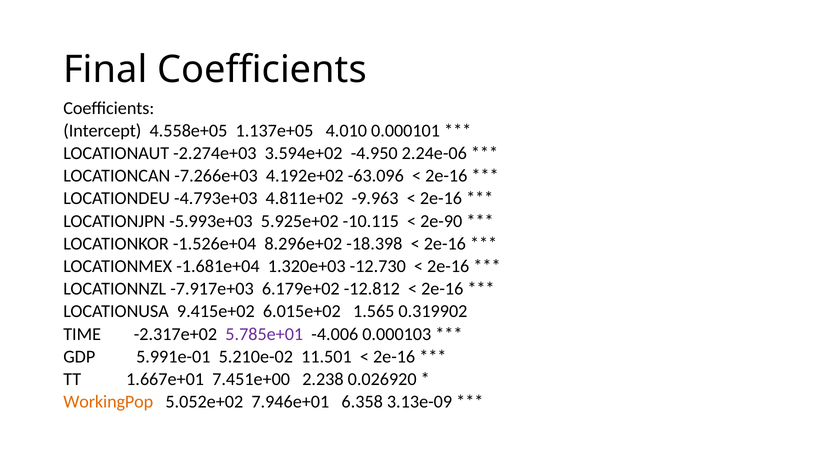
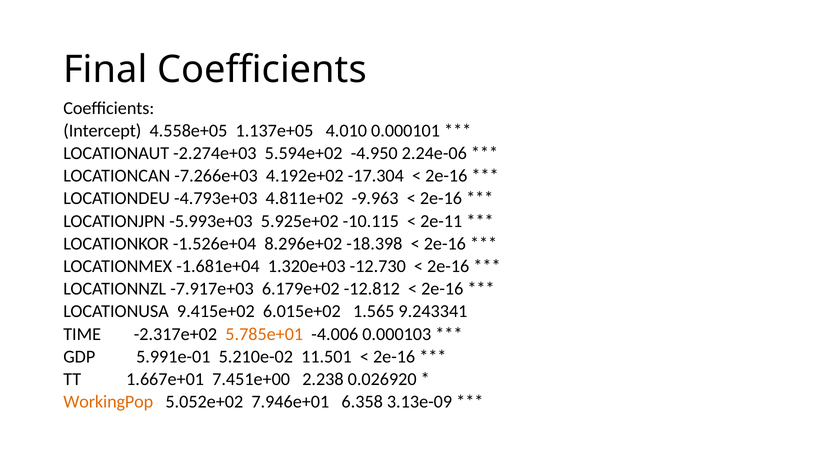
3.594e+02: 3.594e+02 -> 5.594e+02 (304, 153)
-63.096: -63.096 -> -17.304 (376, 176)
2e-90: 2e-90 -> 2e-11 (441, 221)
0.319902: 0.319902 -> 9.243341 (433, 311)
5.785e+01 colour: purple -> orange (264, 334)
